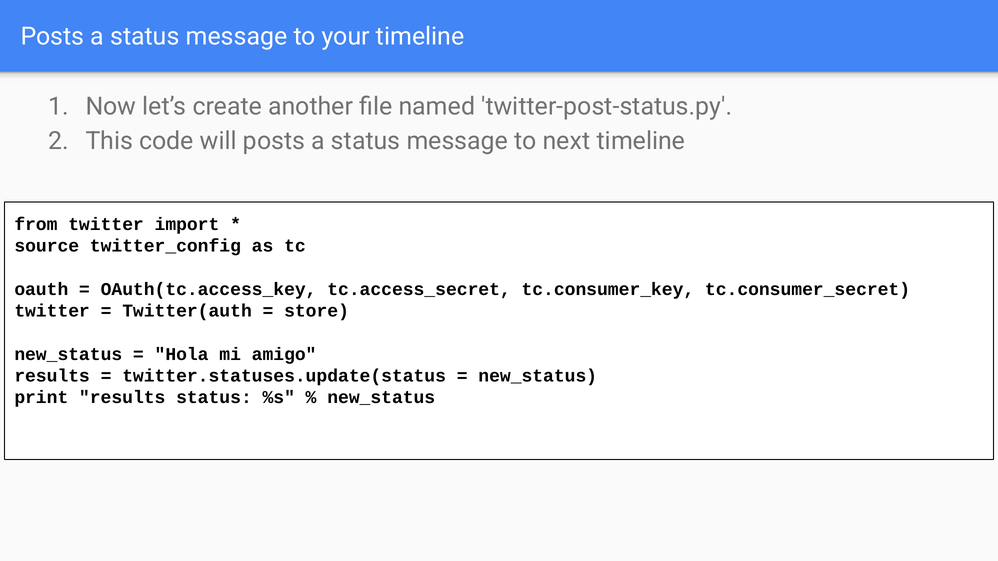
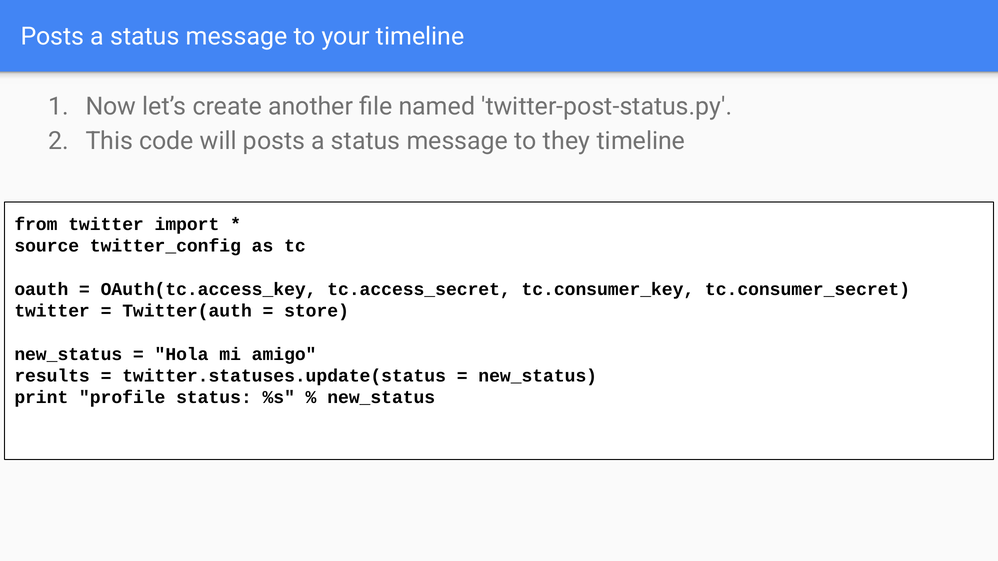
next: next -> they (566, 141)
print results: results -> profile (122, 398)
